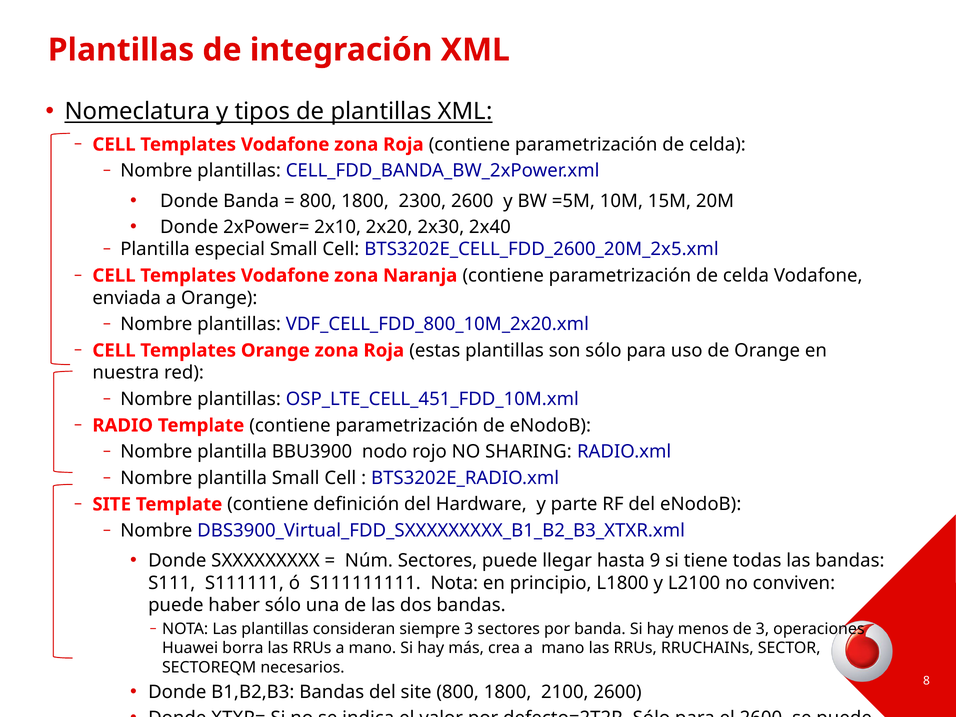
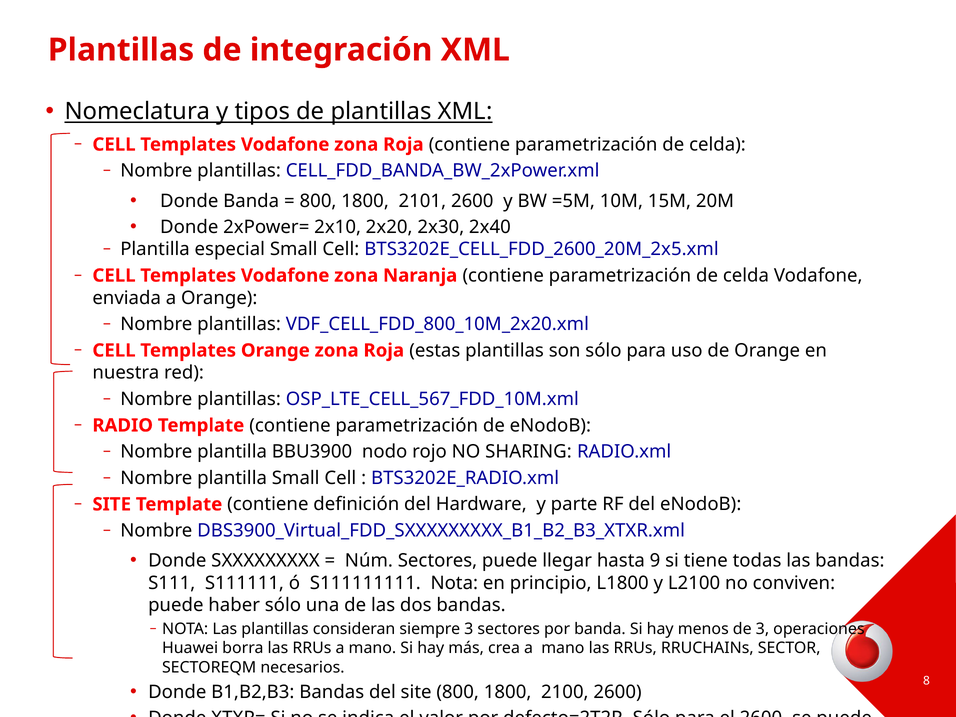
2300: 2300 -> 2101 (422, 201)
OSP_LTE_CELL_451_FDD_10M.xml: OSP_LTE_CELL_451_FDD_10M.xml -> OSP_LTE_CELL_567_FDD_10M.xml (432, 399)
